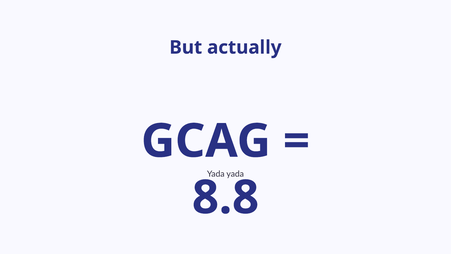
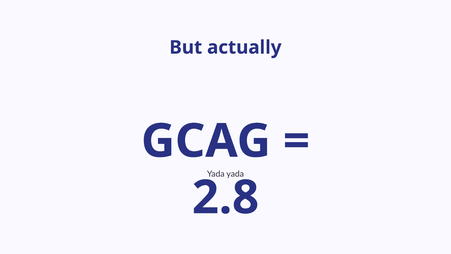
8.8: 8.8 -> 2.8 (226, 198)
